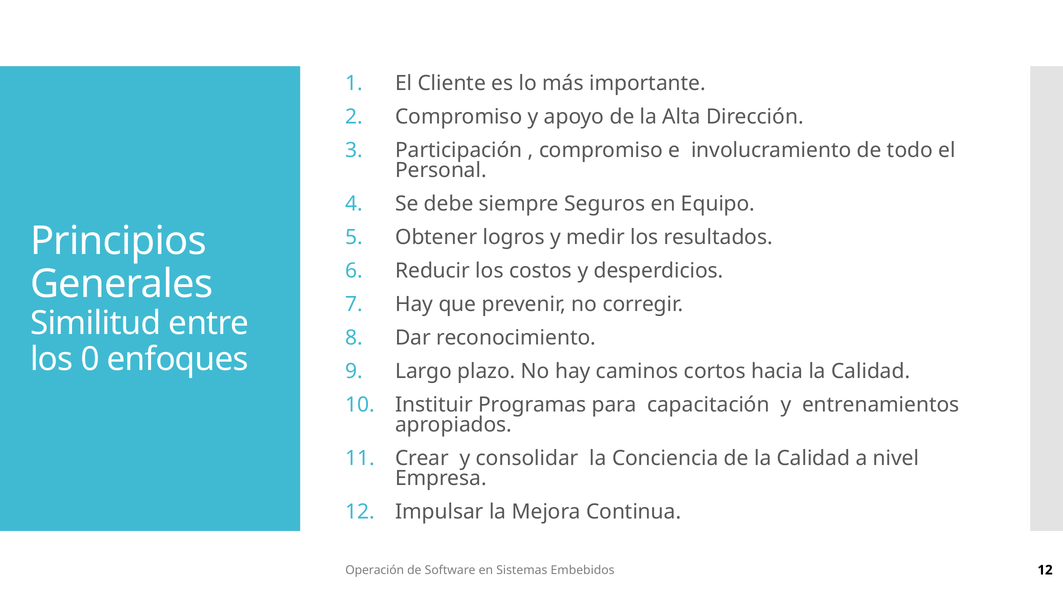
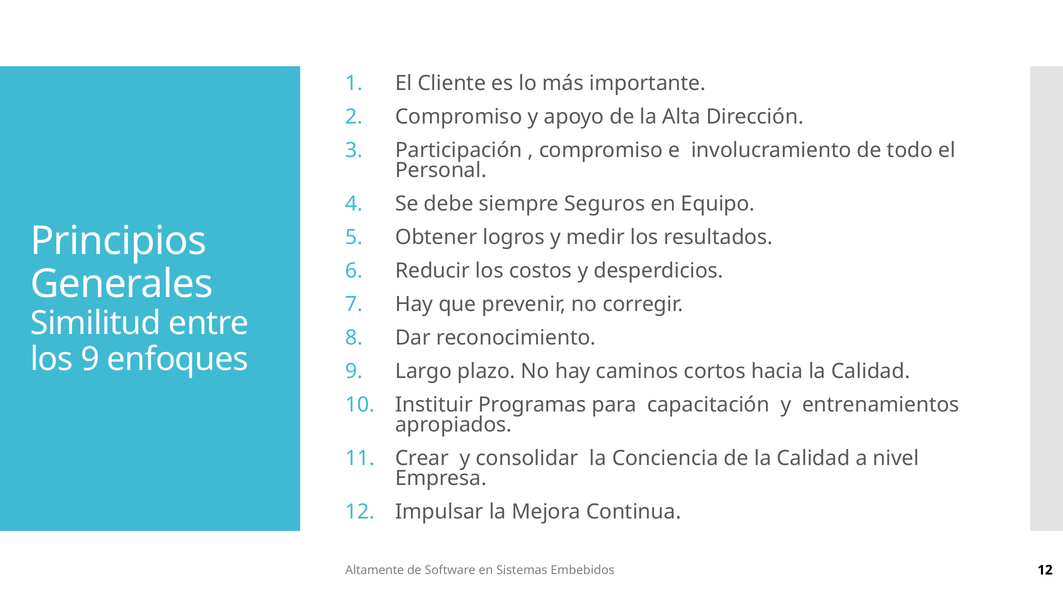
los 0: 0 -> 9 (90, 359)
Operación: Operación -> Altamente (375, 570)
